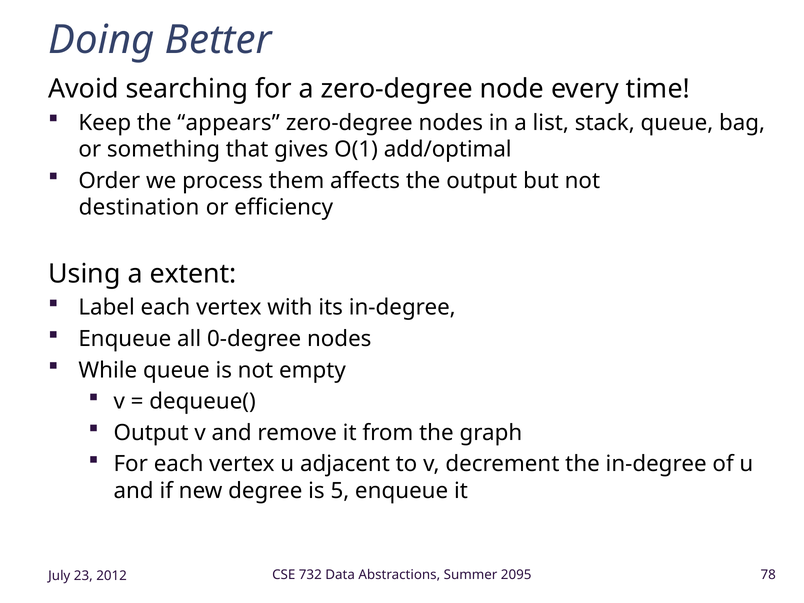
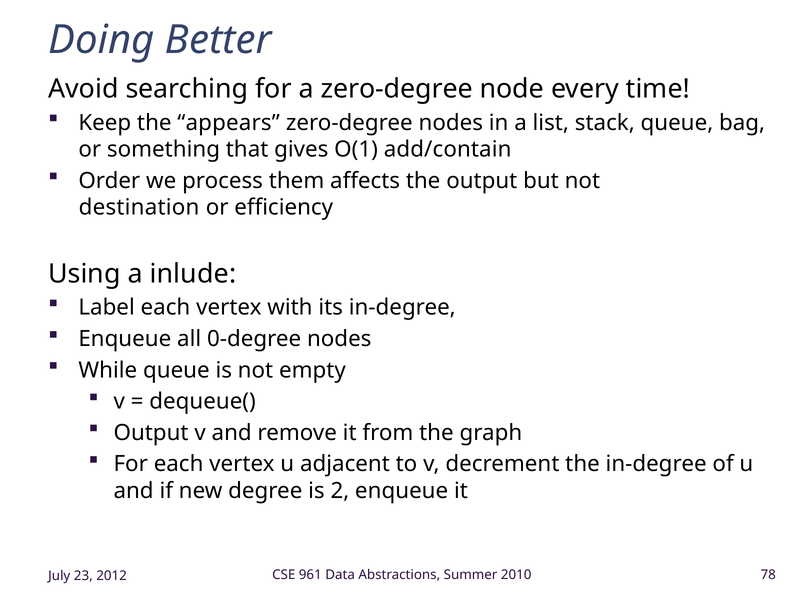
add/optimal: add/optimal -> add/contain (448, 149)
extent: extent -> inlude (193, 274)
5: 5 -> 2 (340, 491)
732: 732 -> 961 (310, 575)
2095: 2095 -> 2010 (516, 575)
